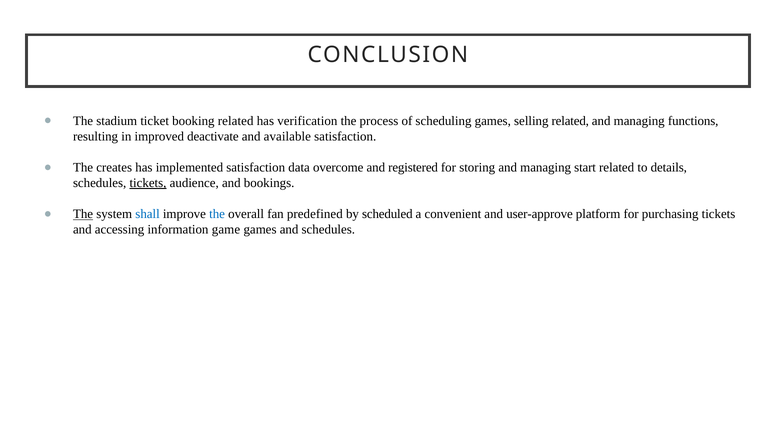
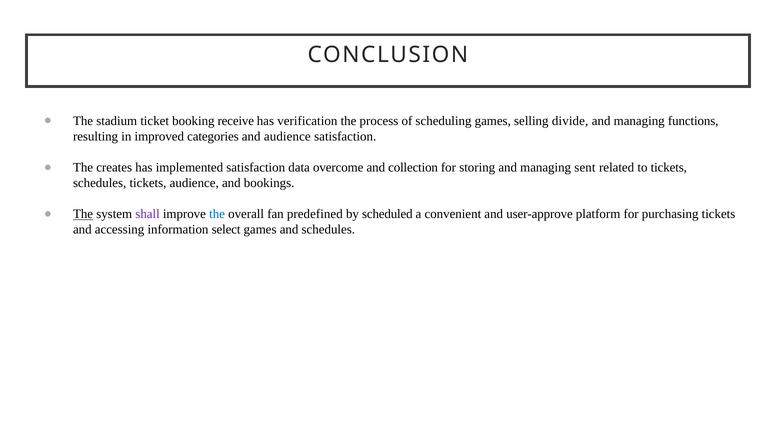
booking related: related -> receive (236, 121)
selling related: related -> divide (570, 121)
deactivate: deactivate -> categories (213, 136)
and available: available -> audience (287, 136)
registered: registered -> collection (413, 167)
start: start -> sent (585, 167)
to details: details -> tickets (669, 167)
tickets underline: present -> none (148, 183)
shall colour: blue -> purple (148, 214)
game: game -> select (226, 229)
